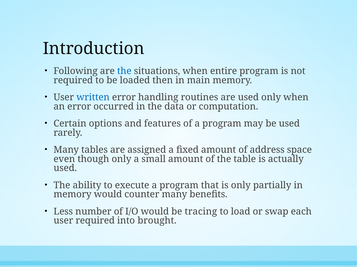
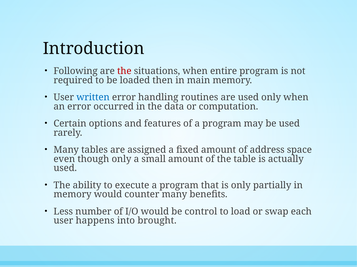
the colour: blue -> red (124, 71)
tracing: tracing -> control (201, 212)
user required: required -> happens (95, 221)
